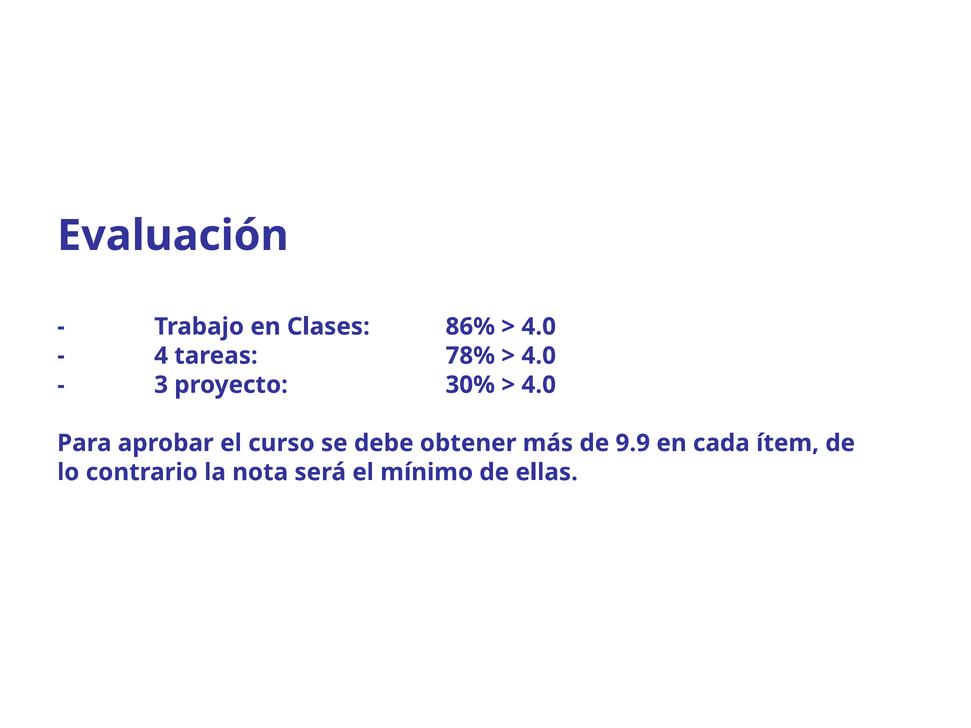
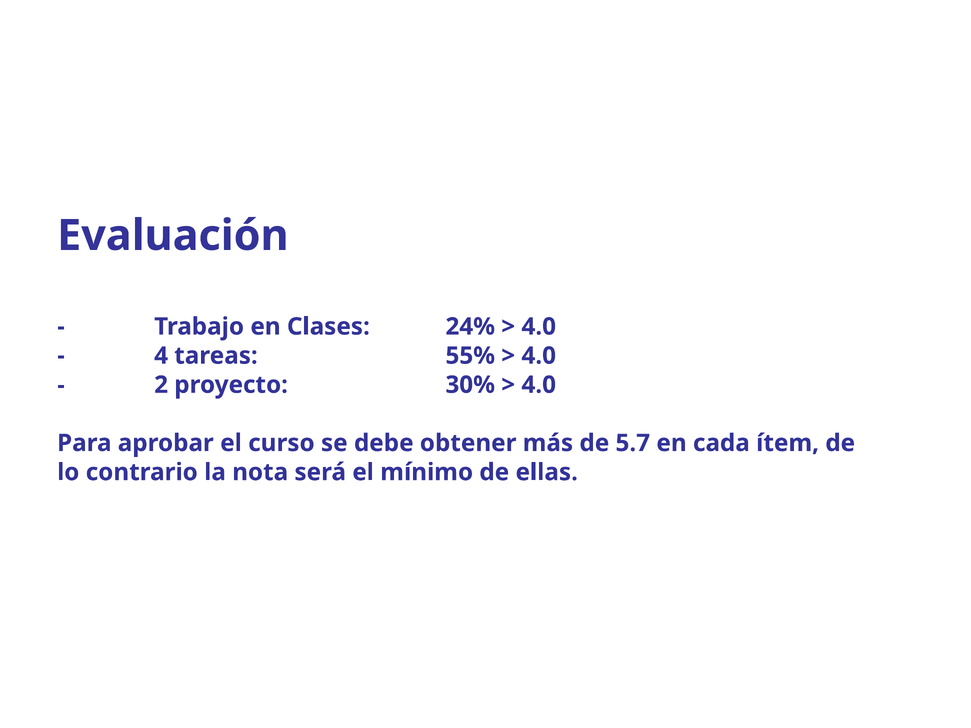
86%: 86% -> 24% (470, 327)
78%: 78% -> 55% (470, 356)
3: 3 -> 2 (161, 385)
9.9: 9.9 -> 5.7 (633, 443)
